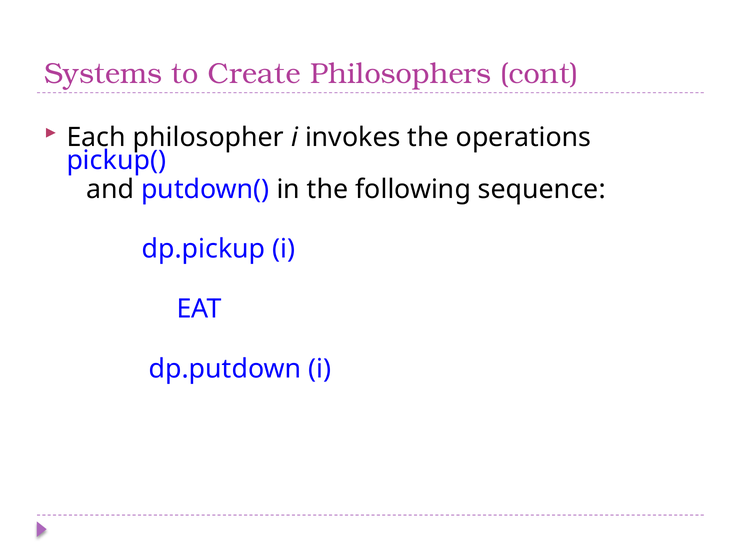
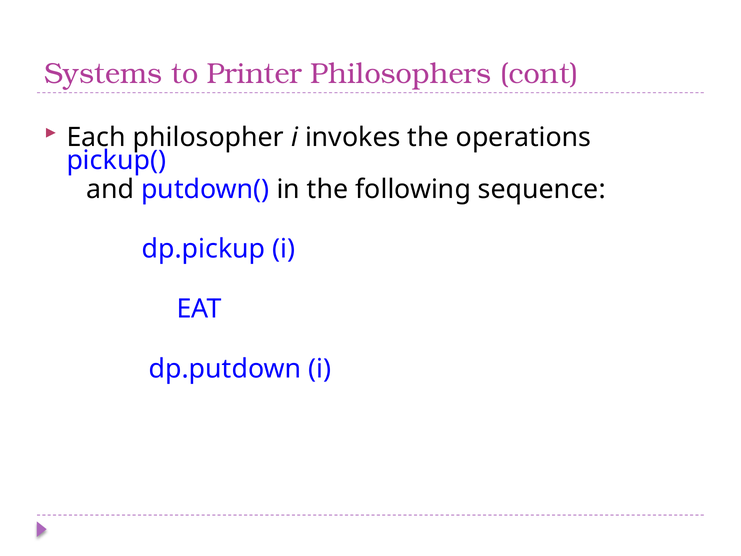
Create: Create -> Printer (254, 74)
